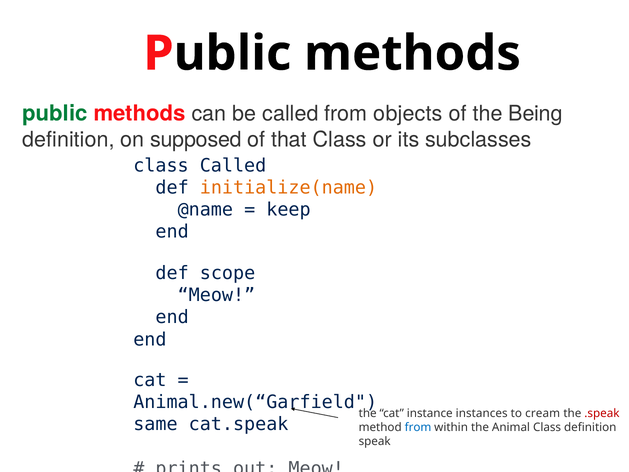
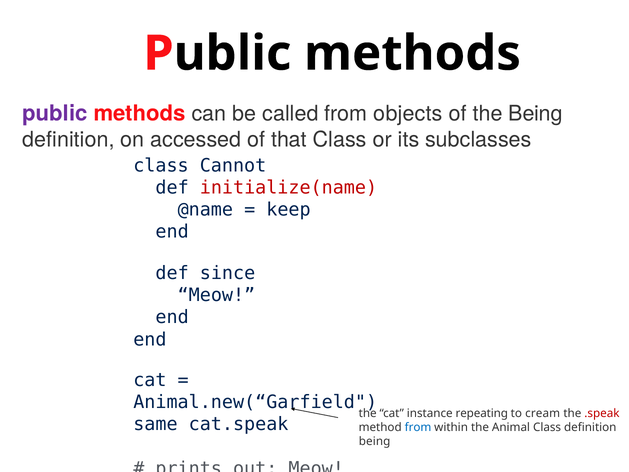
public colour: green -> purple (55, 113)
supposed: supposed -> accessed (196, 139)
class Called: Called -> Cannot (233, 165)
initialize(name colour: orange -> red (288, 188)
scope: scope -> since (228, 273)
instances: instances -> repeating (482, 413)
speak: speak -> being (375, 441)
